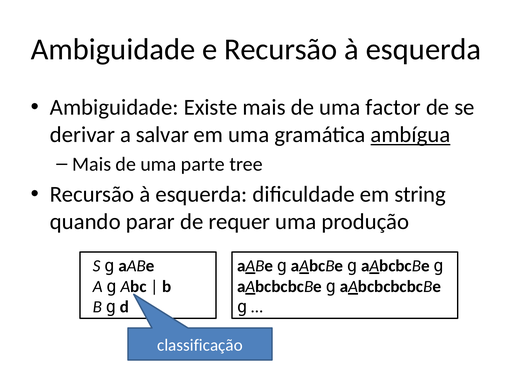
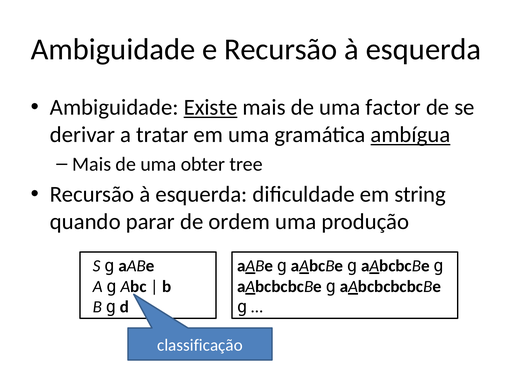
Existe underline: none -> present (211, 107)
salvar: salvar -> tratar (162, 135)
parte: parte -> obter (203, 164)
requer: requer -> ordem (239, 222)
